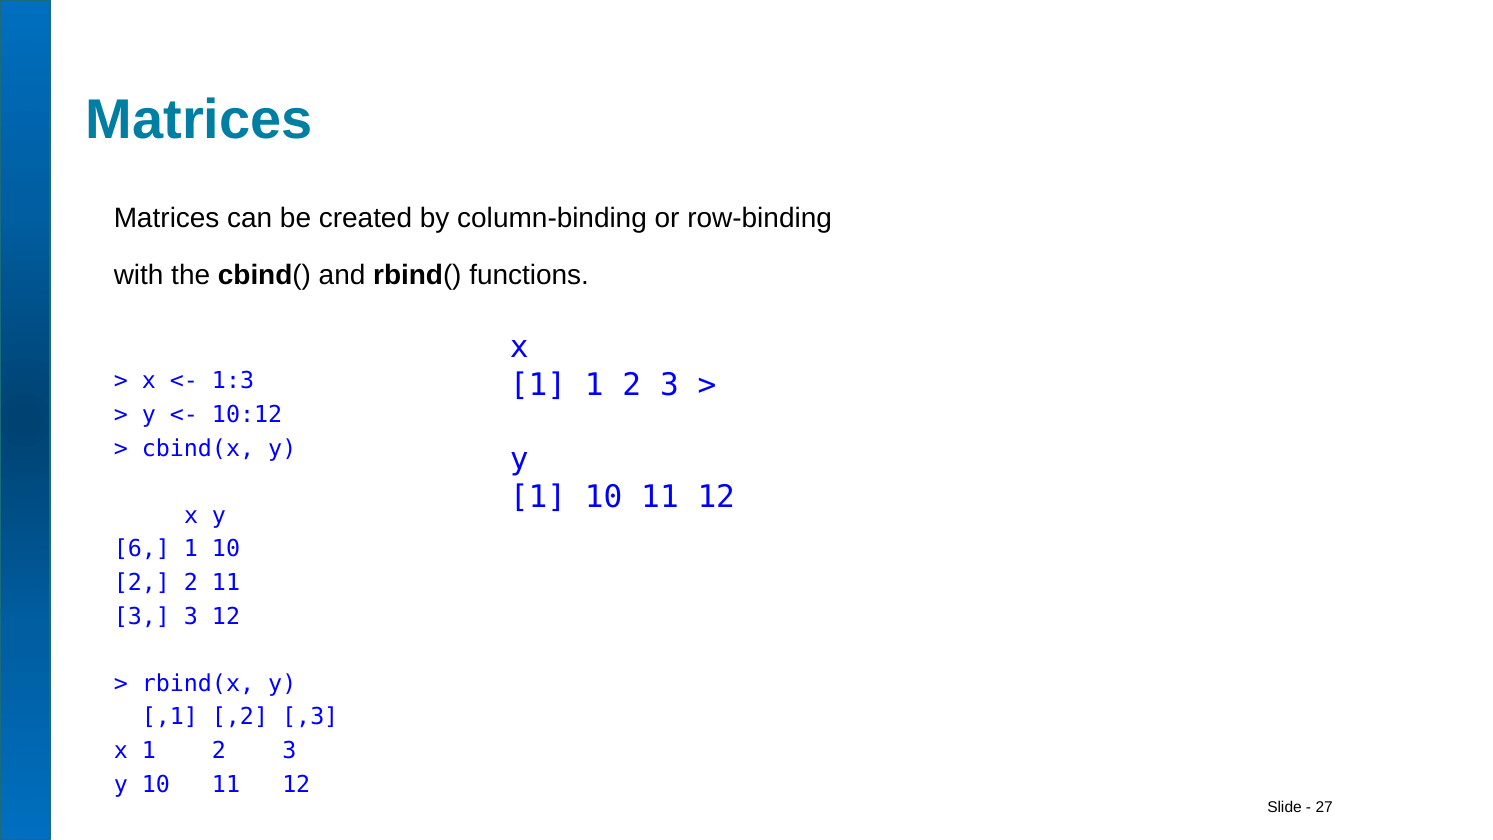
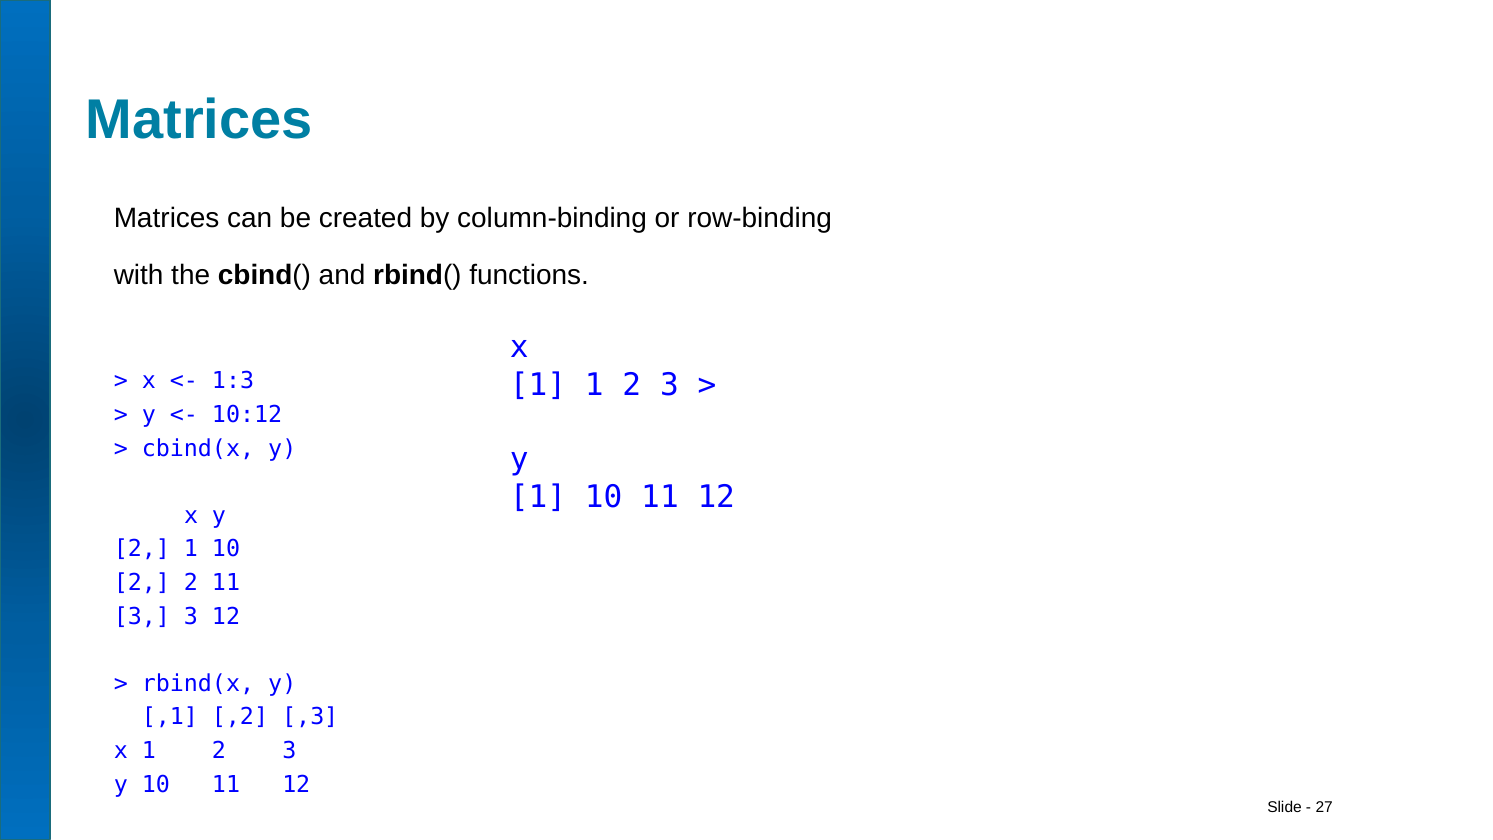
6: 6 -> 2 (142, 549)
